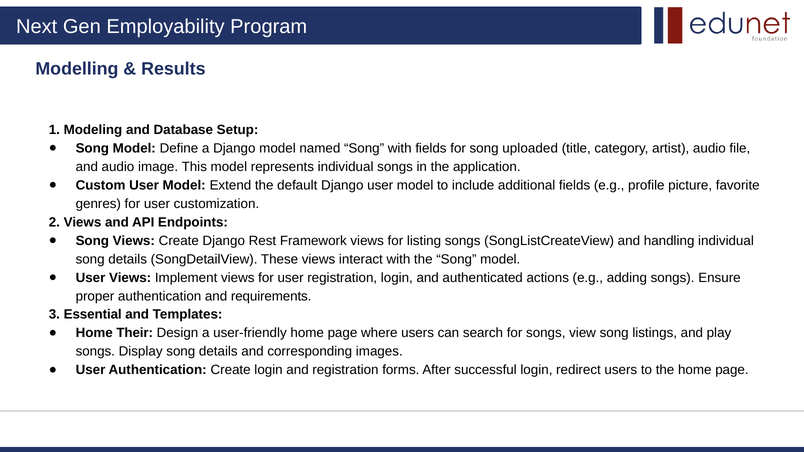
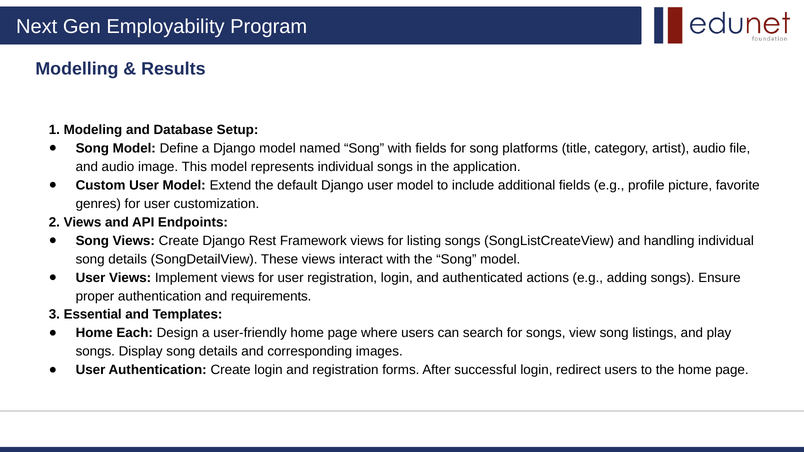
uploaded: uploaded -> platforms (530, 148)
Their: Their -> Each (135, 333)
